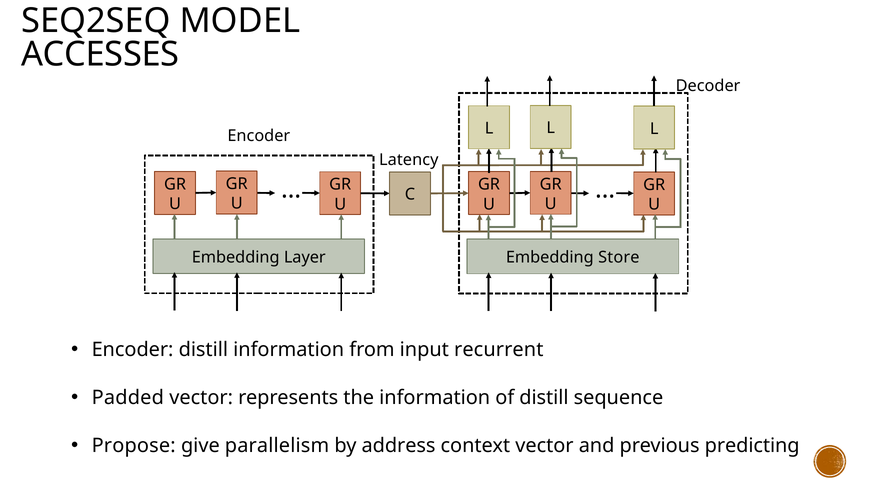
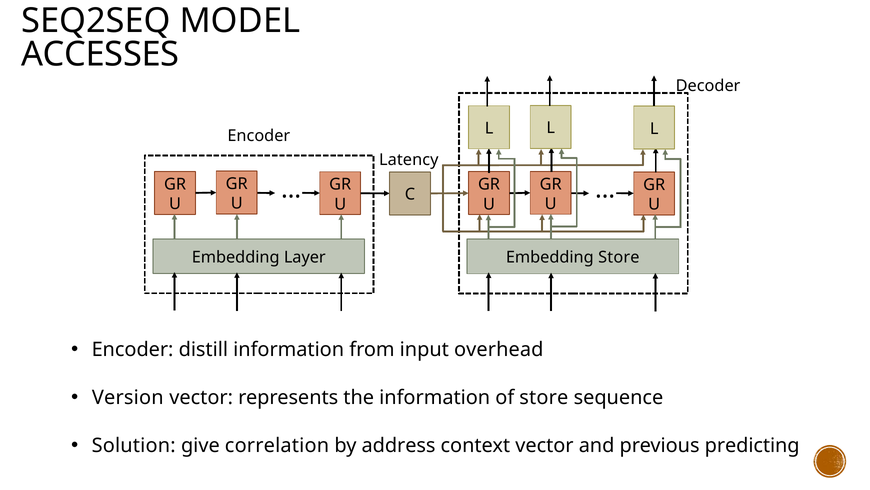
recurrent: recurrent -> overhead (499, 349)
Padded: Padded -> Version (128, 397)
of distill: distill -> store (544, 397)
Propose: Propose -> Solution (134, 445)
parallelism: parallelism -> correlation (277, 445)
